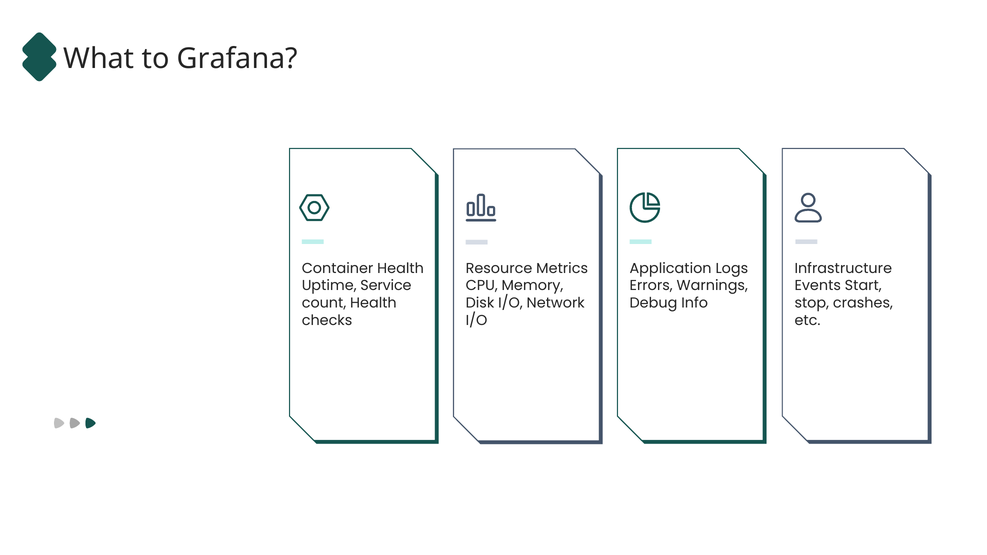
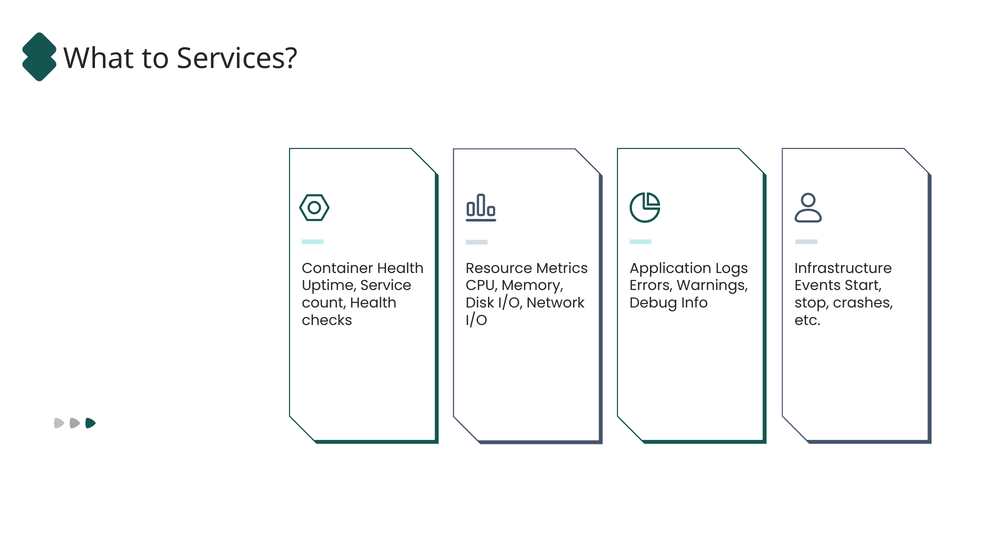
Grafana: Grafana -> Services (237, 59)
